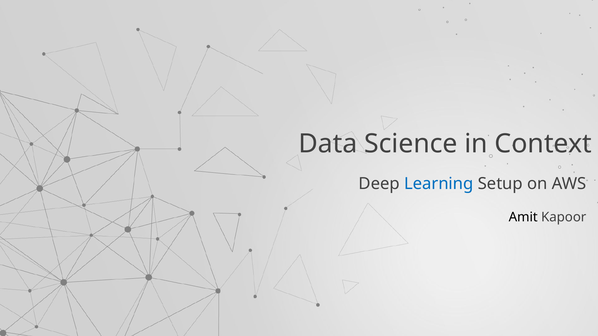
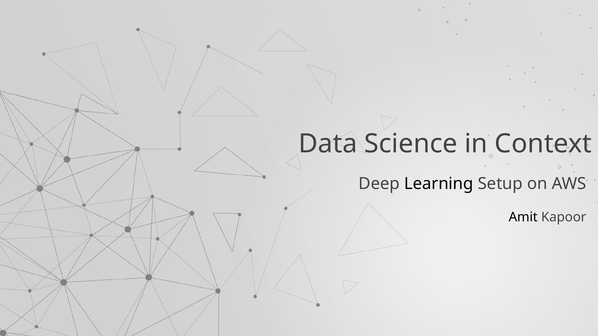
Learning colour: blue -> black (439, 184)
